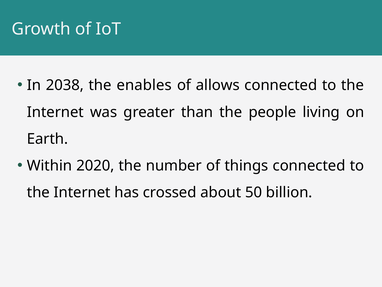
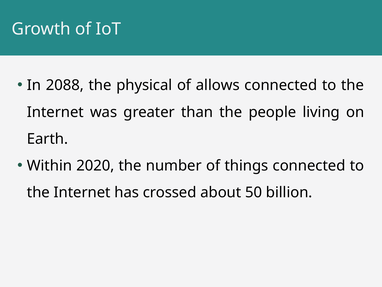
2038: 2038 -> 2088 (65, 85)
enables: enables -> physical (144, 85)
